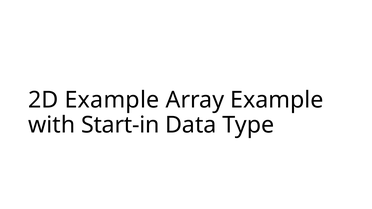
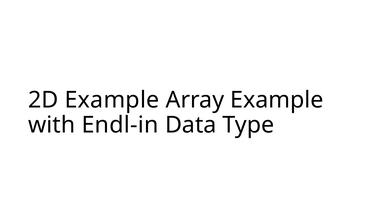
Start-in: Start-in -> Endl-in (120, 125)
